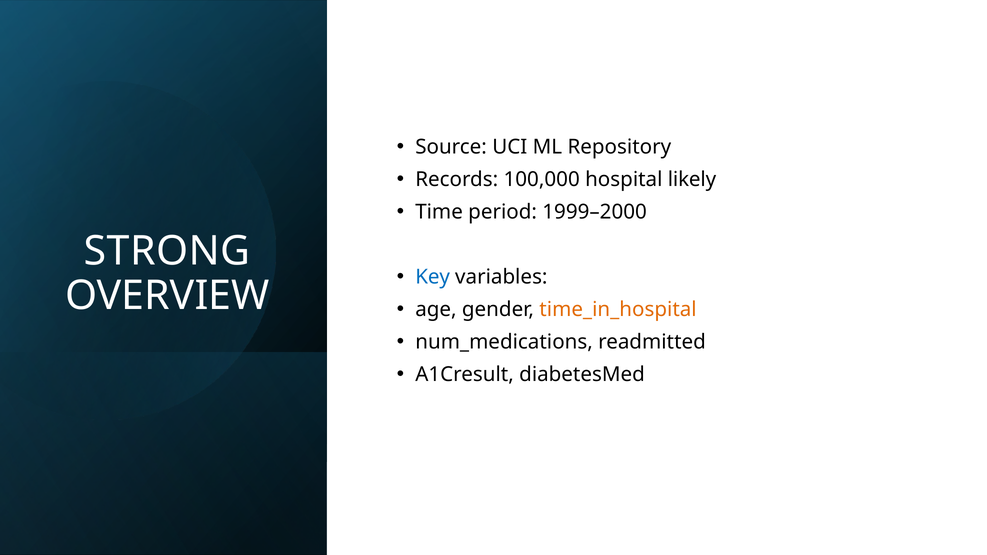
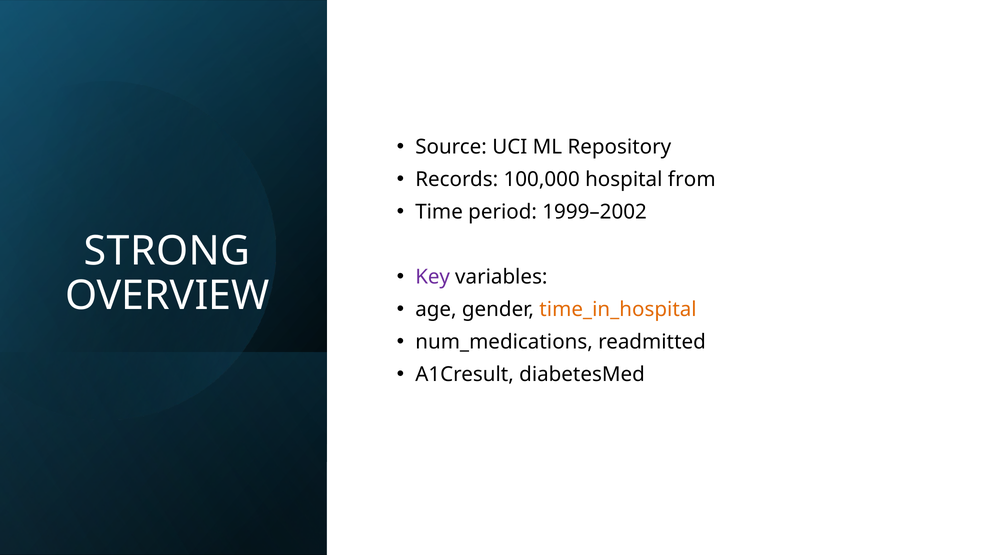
likely: likely -> from (692, 179)
1999–2000: 1999–2000 -> 1999–2002 (595, 212)
Key colour: blue -> purple (433, 277)
